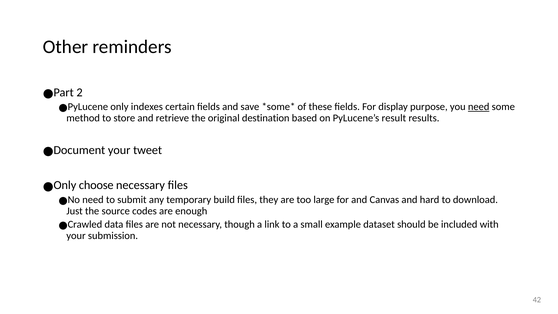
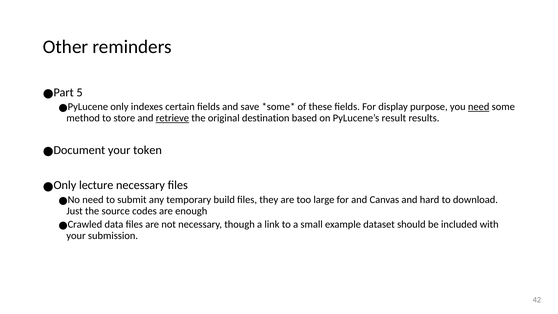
2: 2 -> 5 (80, 92)
retrieve underline: none -> present (172, 118)
tweet: tweet -> token (148, 150)
choose: choose -> lecture (96, 185)
